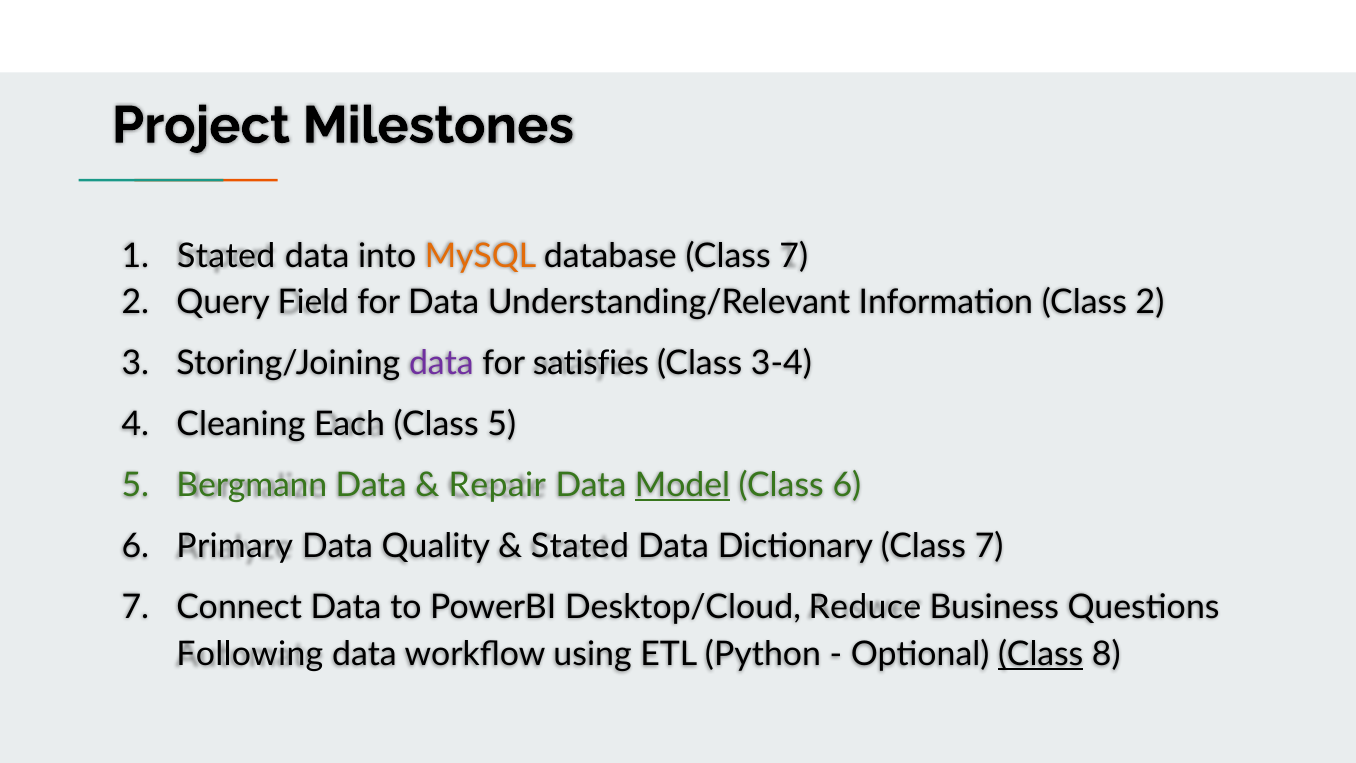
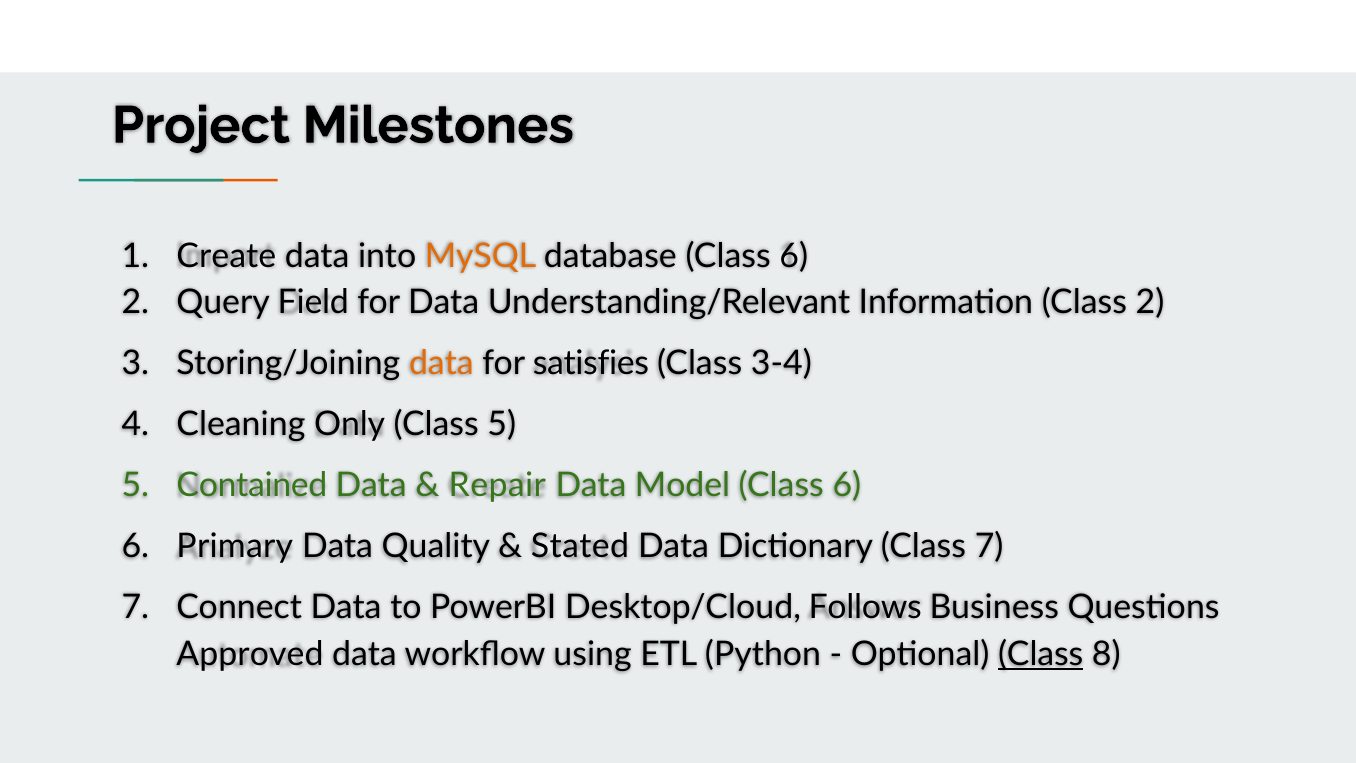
1 Stated: Stated -> Create (226, 256)
database Class 7: 7 -> 6 (794, 256)
data colour: purple -> orange (441, 364)
Each: Each -> Only (350, 424)
Bergmann: Bergmann -> Contained (252, 485)
Model underline: present -> none (683, 485)
Reduce: Reduce -> Follows (865, 607)
Following: Following -> Approved (250, 654)
